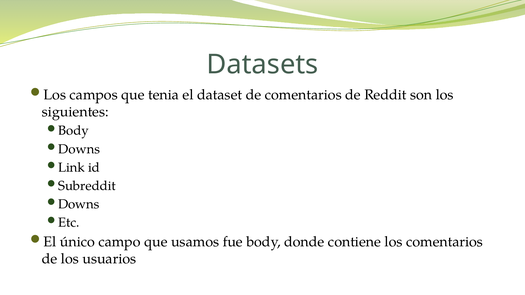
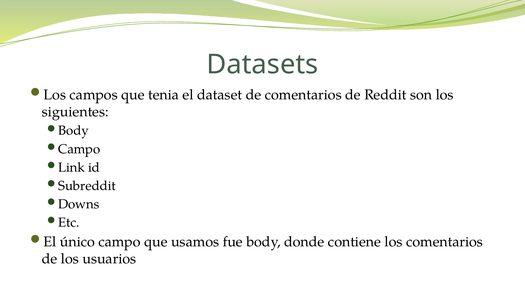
Downs: Downs -> Campo (79, 149)
